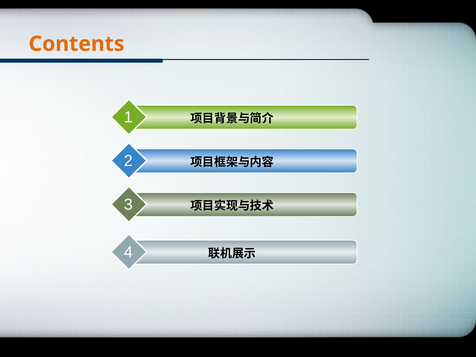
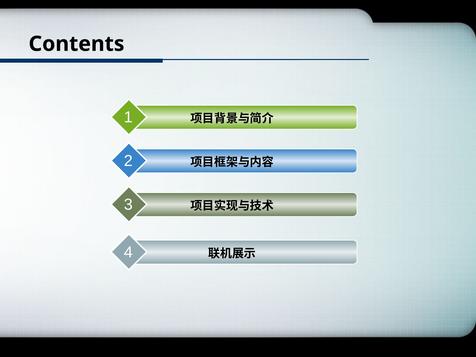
Contents colour: orange -> black (77, 44)
